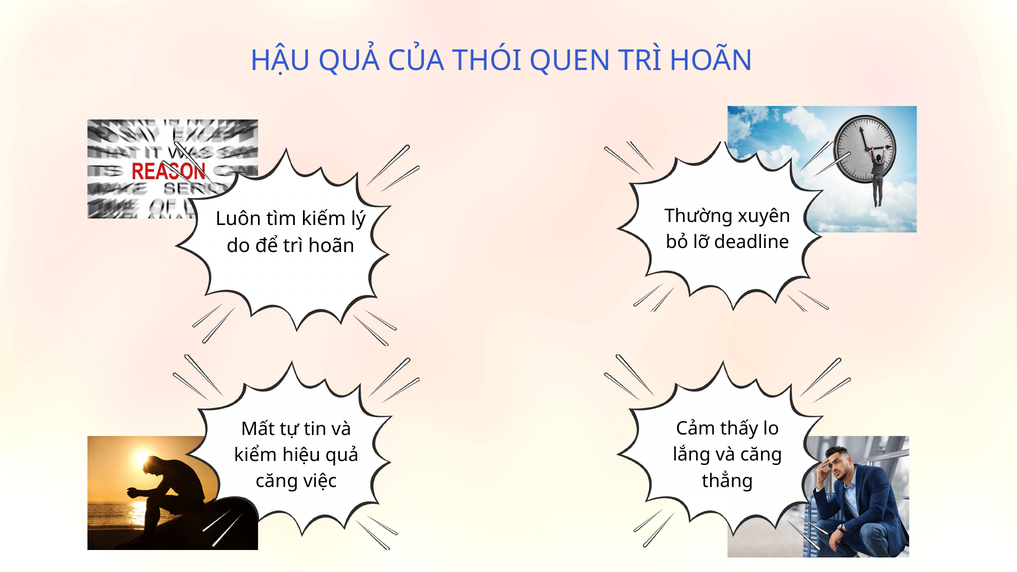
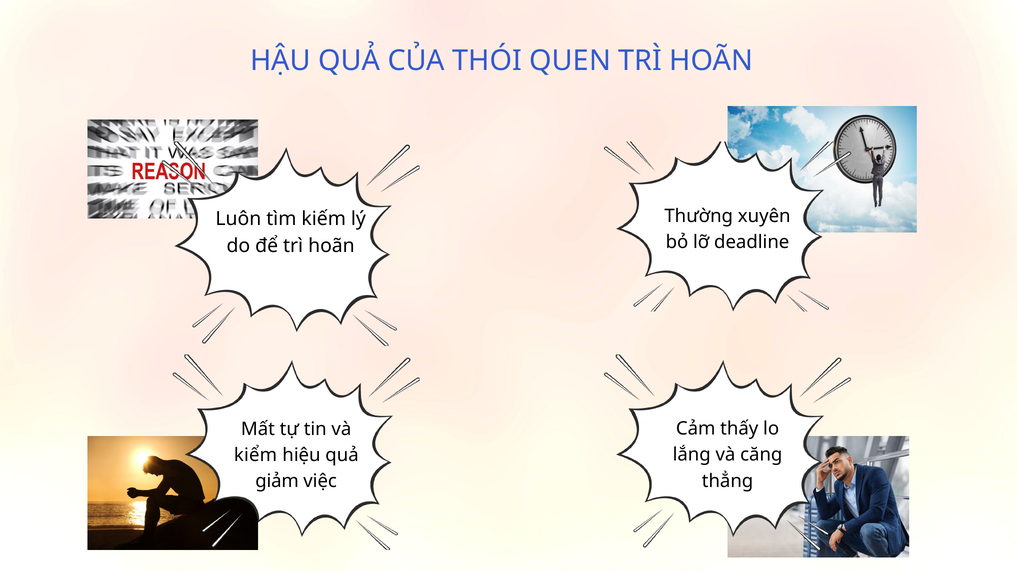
căng: căng -> giảm (277, 481)
